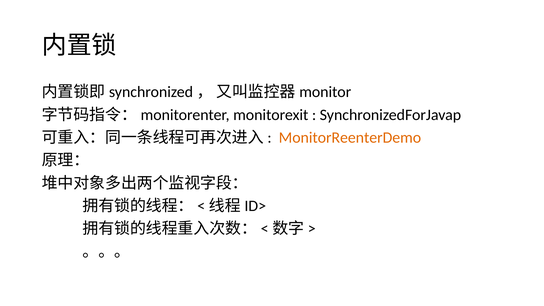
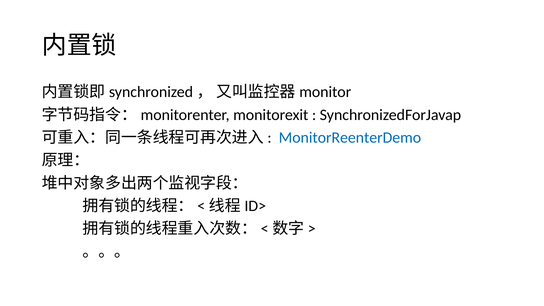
MonitorReenterDemo colour: orange -> blue (350, 138)
